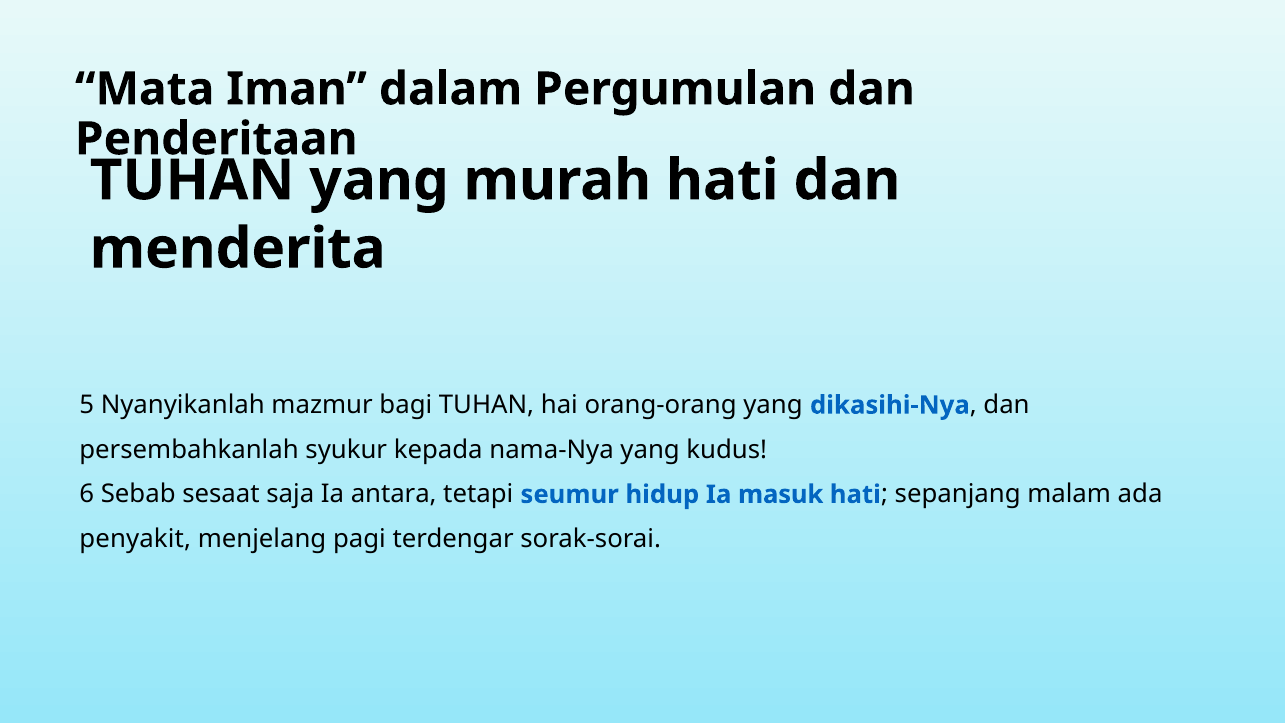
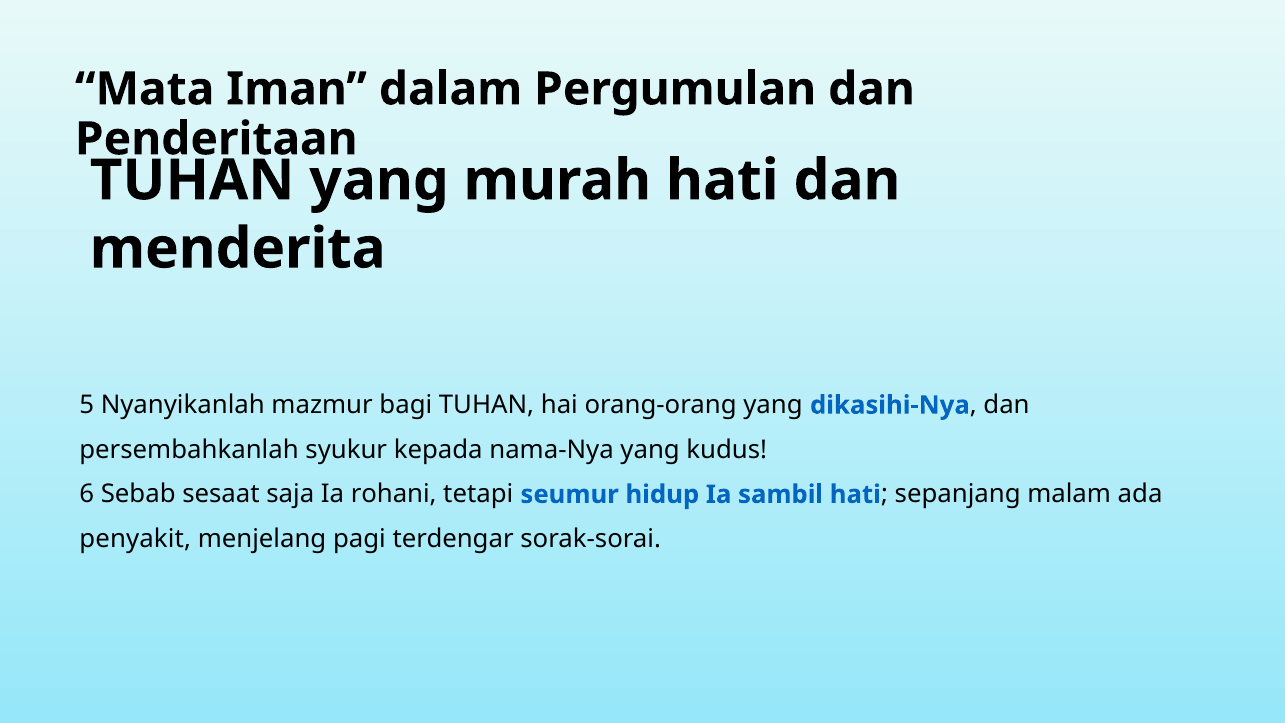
antara: antara -> rohani (394, 494)
masuk: masuk -> sambil (781, 494)
